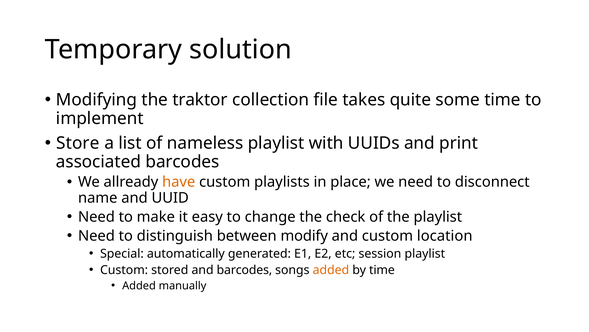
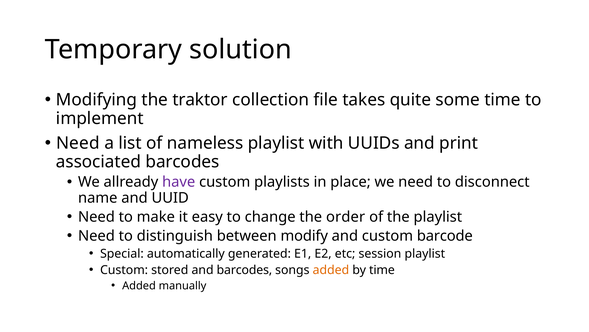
Store: Store -> Need (78, 143)
have colour: orange -> purple (179, 182)
check: check -> order (346, 217)
location: location -> barcode (445, 236)
